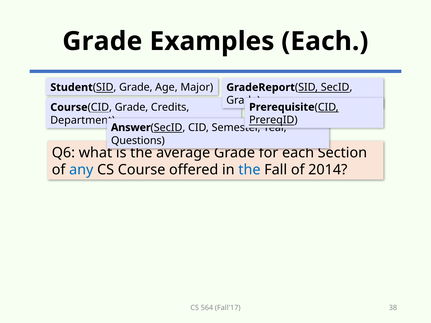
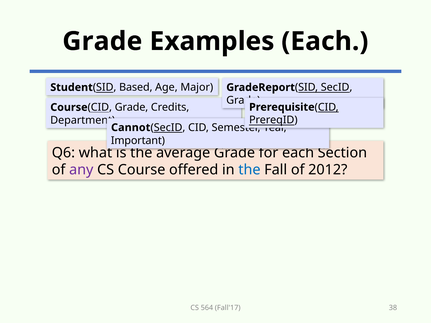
Grade: Grade -> Based (136, 87)
Answer: Answer -> Cannot (131, 128)
Questions: Questions -> Important (138, 141)
any colour: blue -> purple (81, 170)
2014: 2014 -> 2012 (328, 170)
